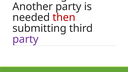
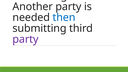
then colour: red -> blue (64, 17)
